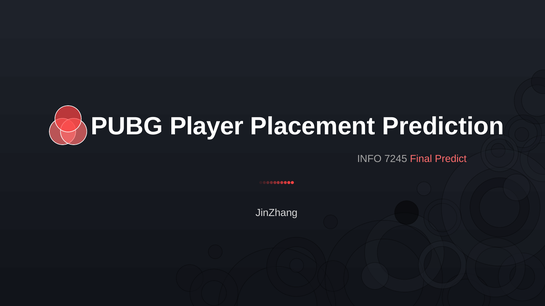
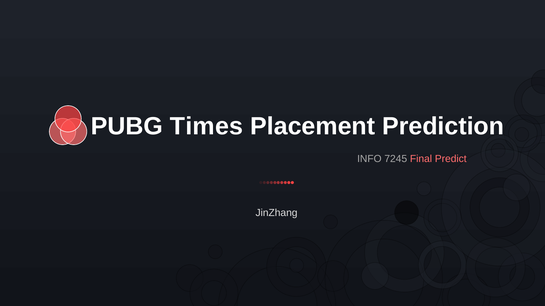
Player: Player -> Times (207, 127)
